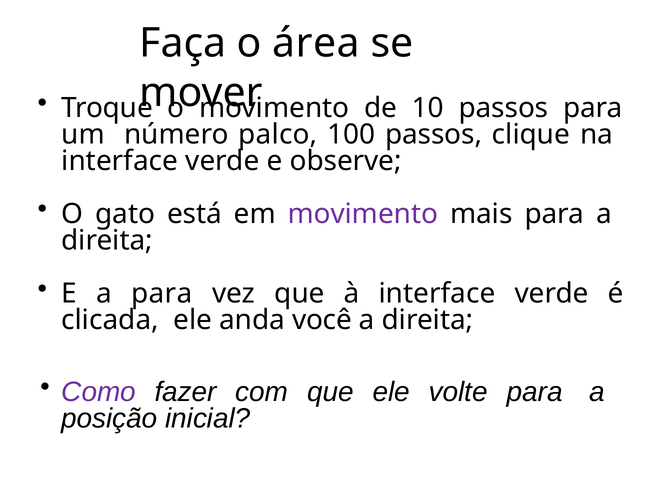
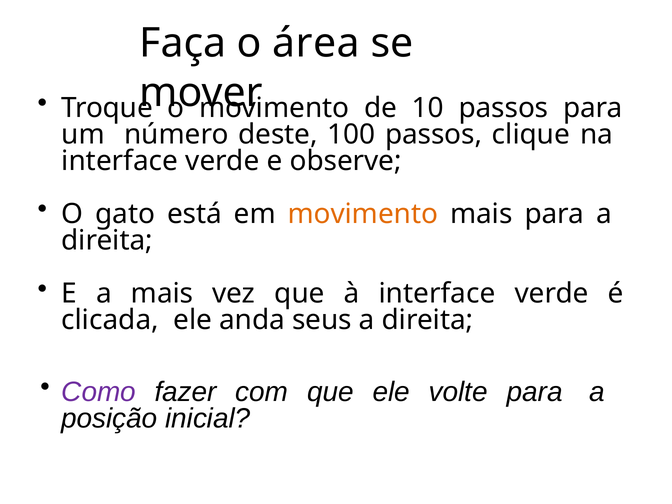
palco: palco -> deste (278, 134)
movimento colour: purple -> orange (363, 214)
a para: para -> mais (162, 294)
você: você -> seus (322, 320)
